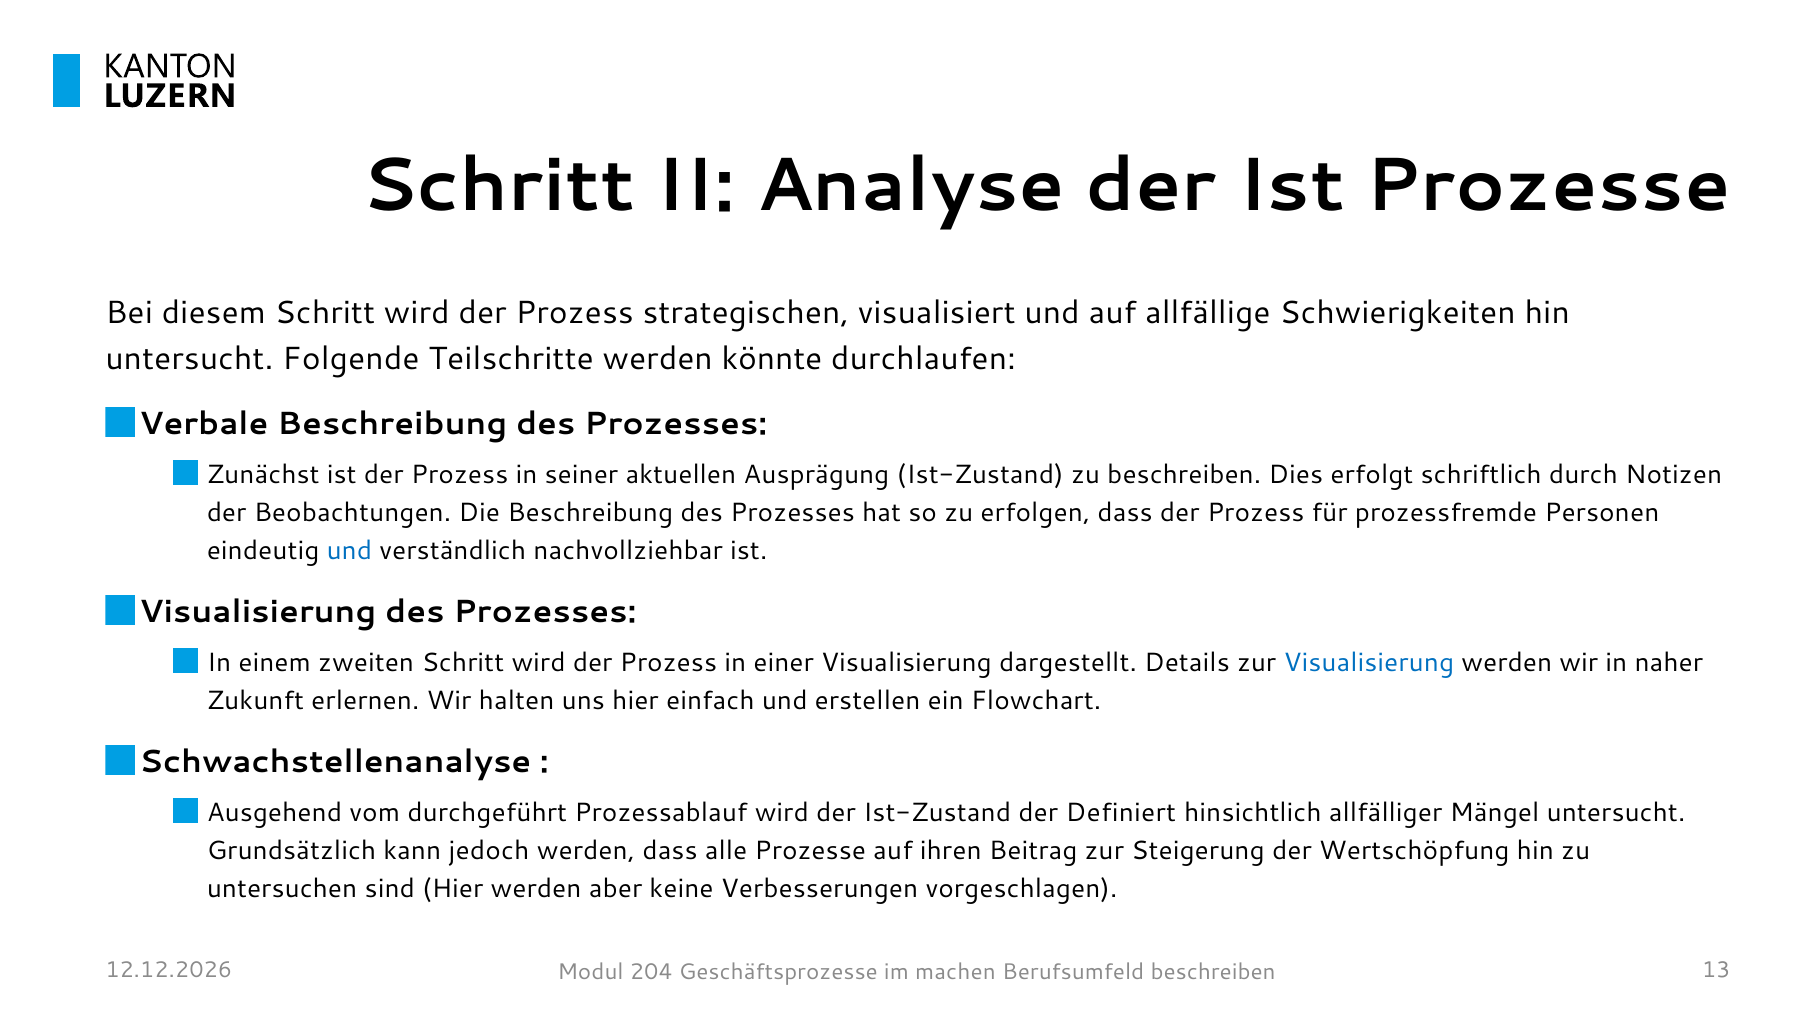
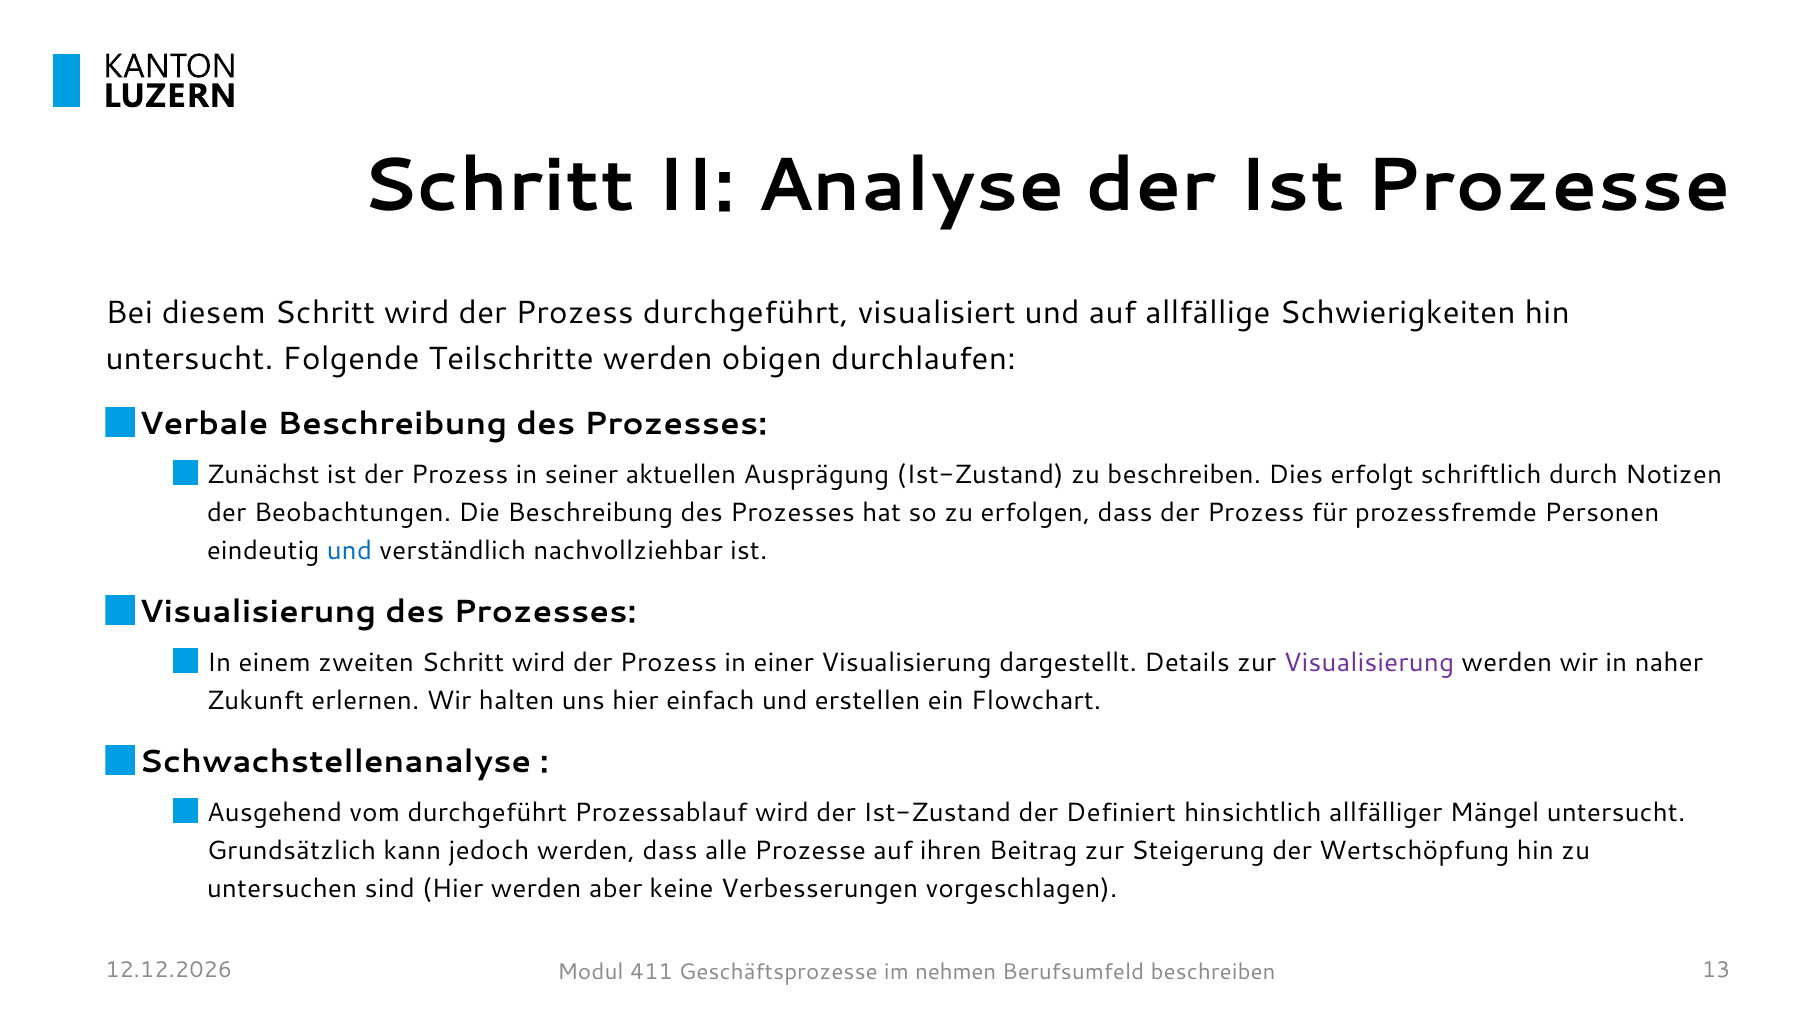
Prozess strategischen: strategischen -> durchgeführt (746, 313)
könnte: könnte -> obigen (772, 359)
Visualisierung colour: blue -> purple (1369, 662)
204: 204 -> 411 (651, 972)
machen: machen -> nehmen (956, 972)
